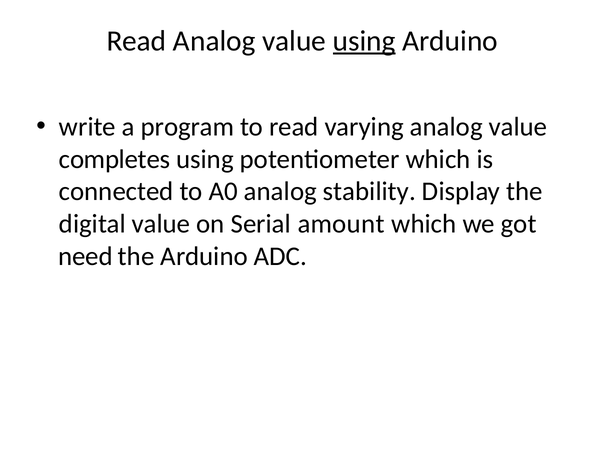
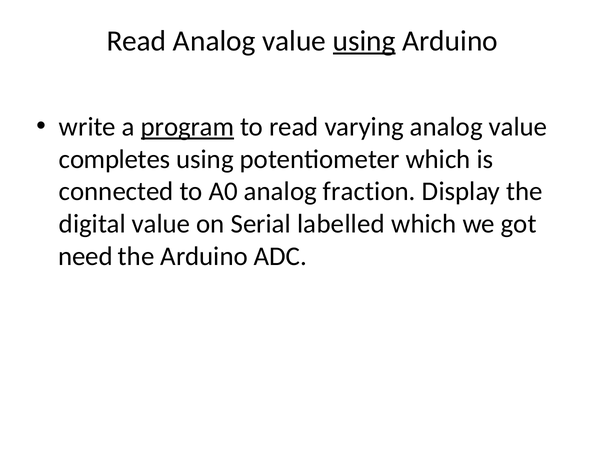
program underline: none -> present (187, 127)
stability: stability -> fraction (369, 191)
amount: amount -> labelled (341, 224)
